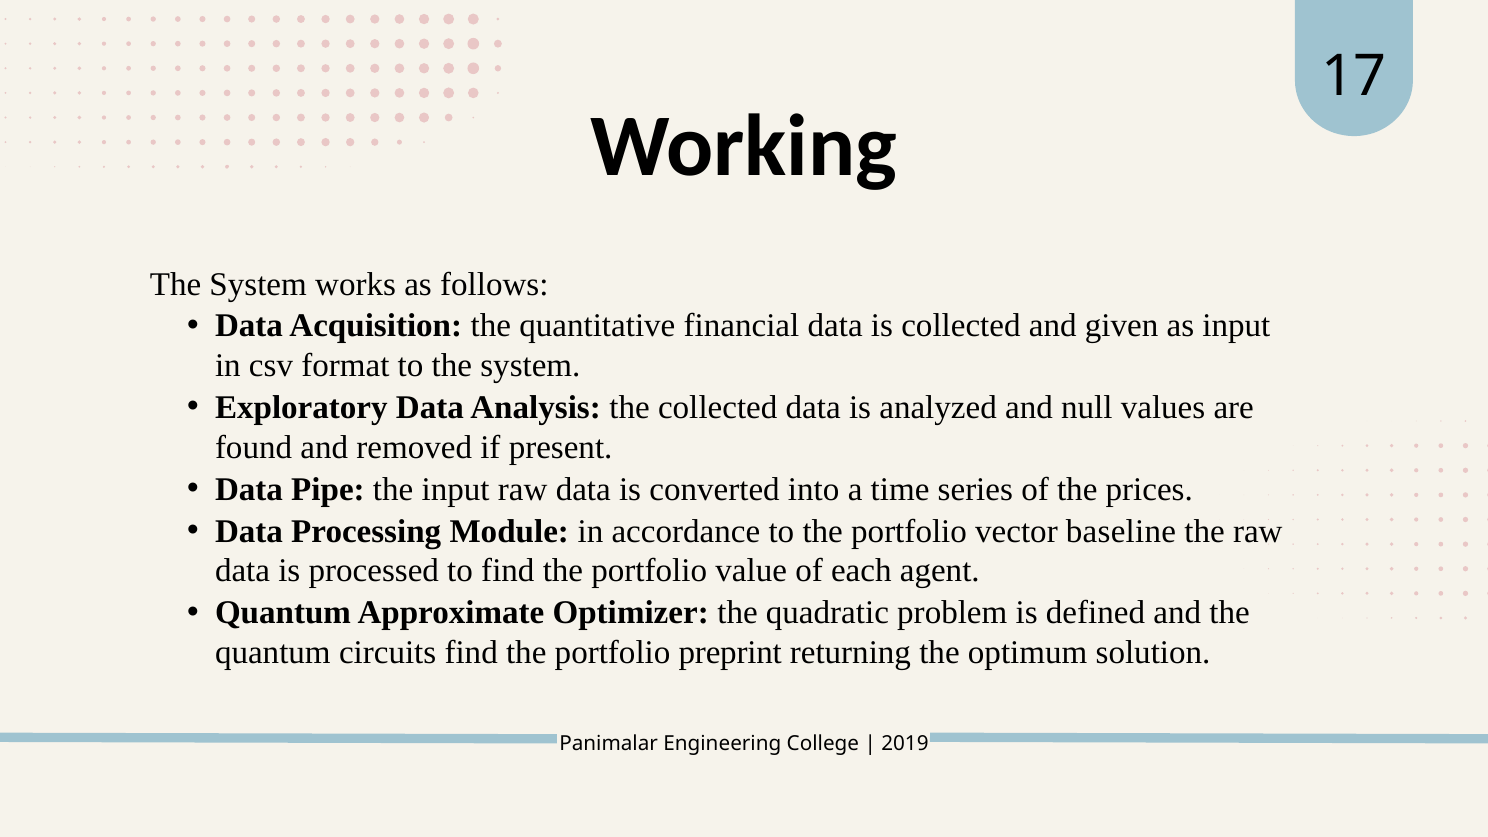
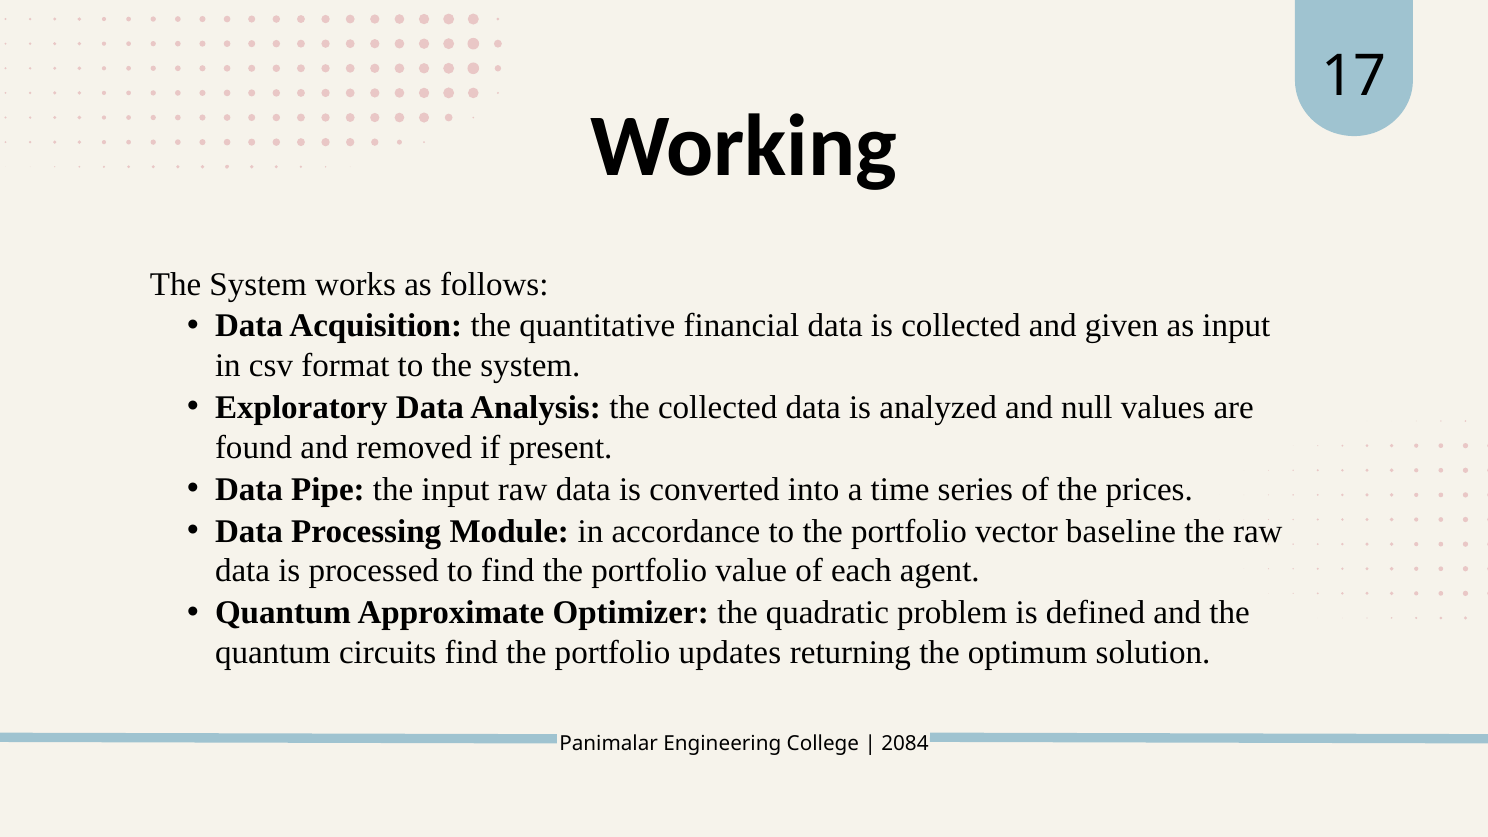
preprint: preprint -> updates (730, 653)
2019: 2019 -> 2084 (905, 744)
